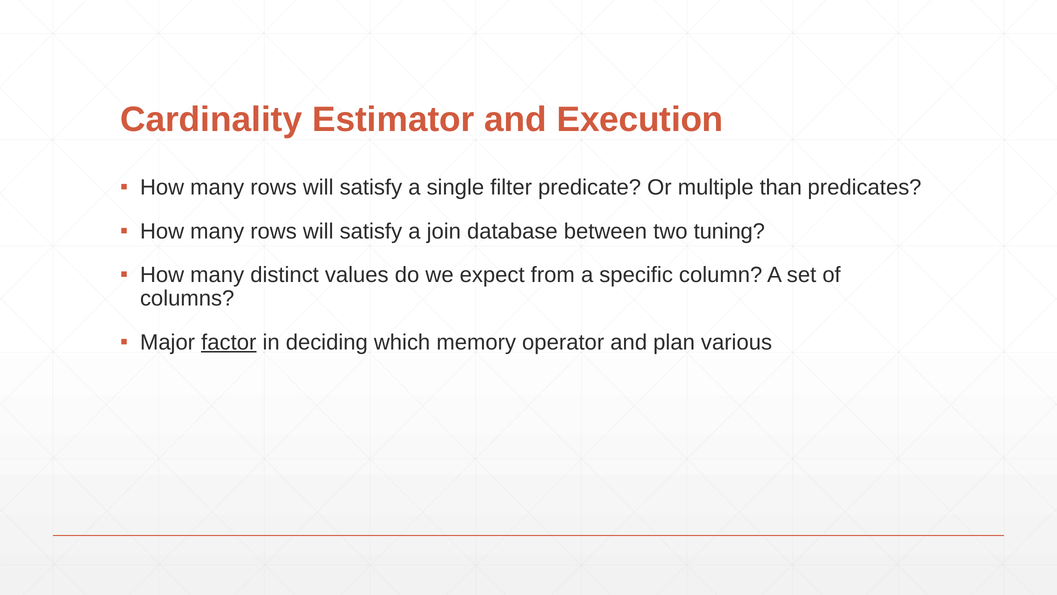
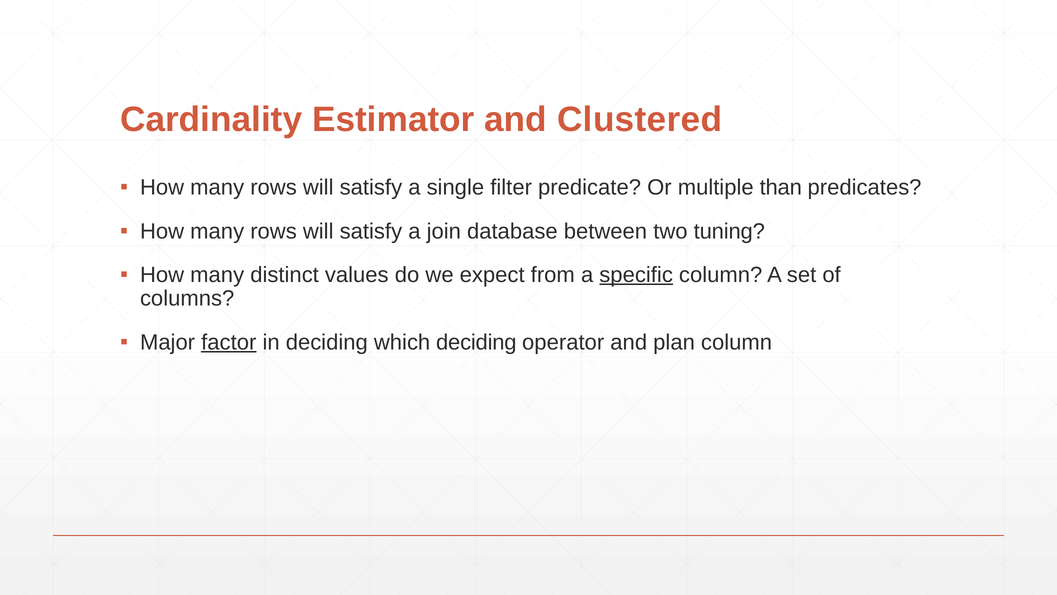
Execution: Execution -> Clustered (640, 119)
specific underline: none -> present (636, 275)
which memory: memory -> deciding (476, 342)
plan various: various -> column (737, 342)
